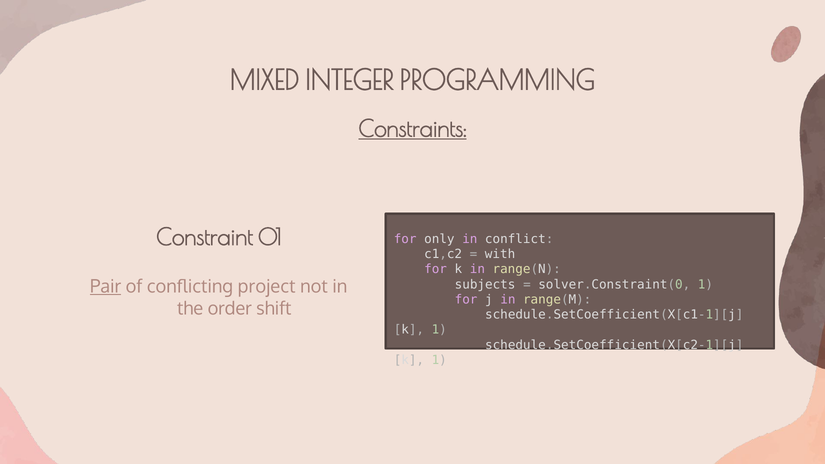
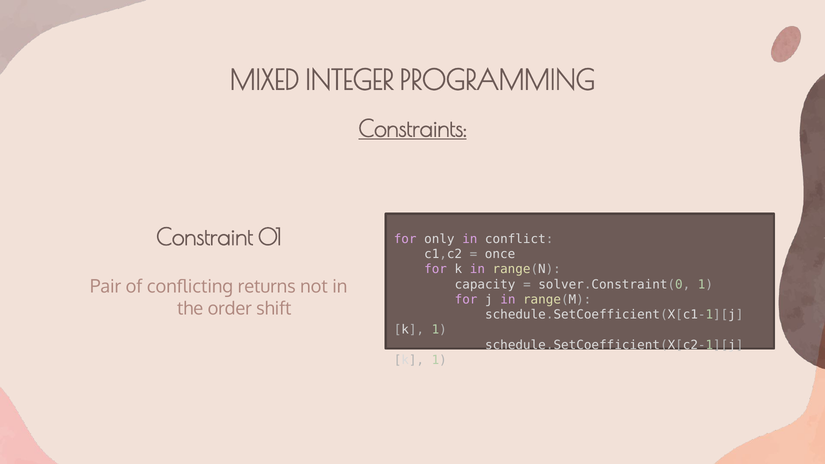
with: with -> once (500, 254)
Pair underline: present -> none (106, 287)
project: project -> returns (267, 287)
subjects: subjects -> capacity (485, 284)
